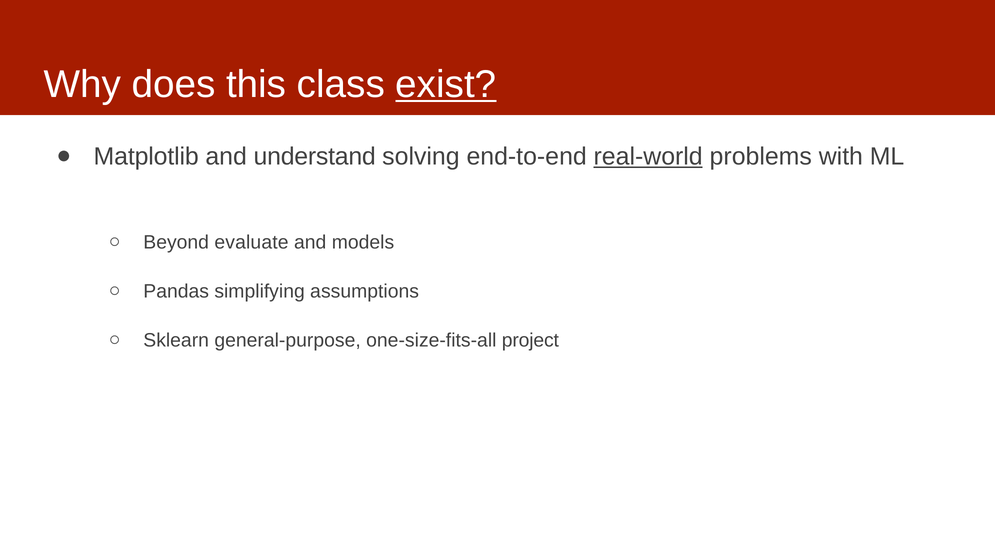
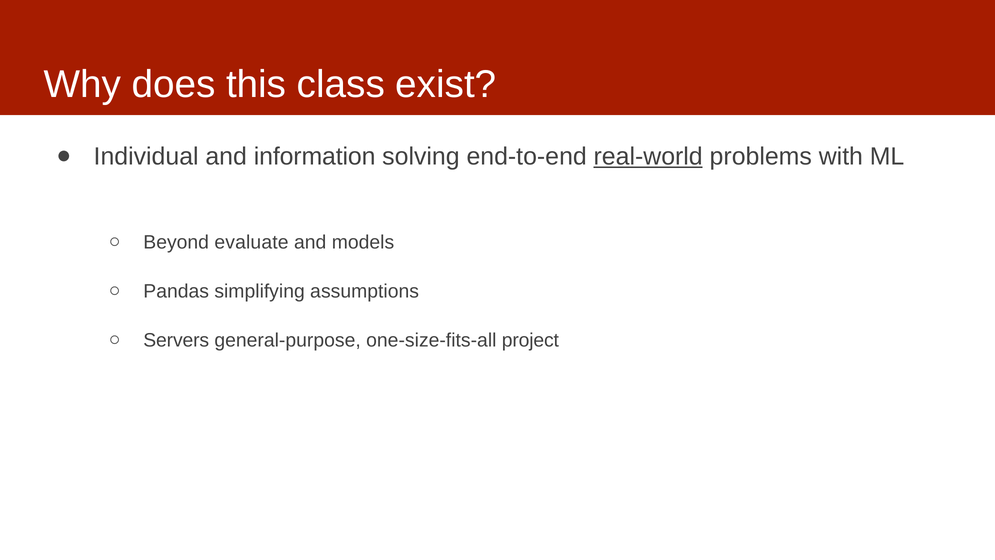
exist underline: present -> none (446, 84)
Matplotlib: Matplotlib -> Individual (146, 156)
understand: understand -> information (315, 156)
Sklearn: Sklearn -> Servers (176, 340)
